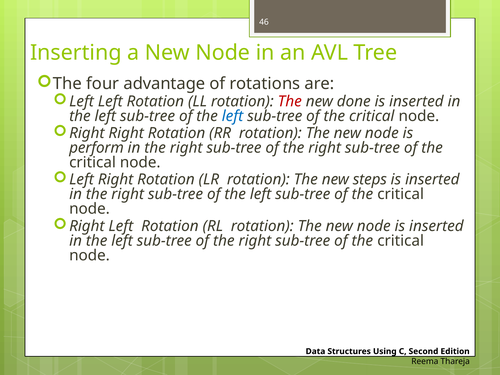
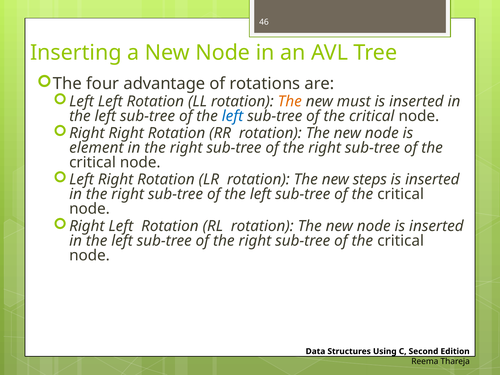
The colour: red -> orange (290, 101)
done: done -> must (354, 101)
perform: perform -> element (96, 148)
